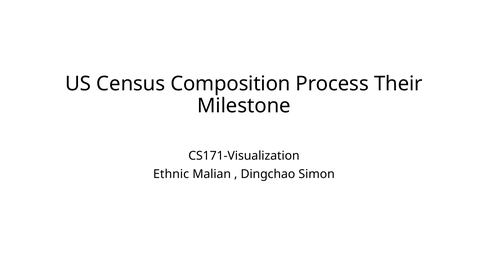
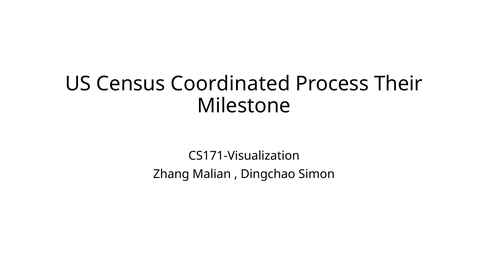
Composition: Composition -> Coordinated (230, 84)
Ethnic: Ethnic -> Zhang (171, 174)
